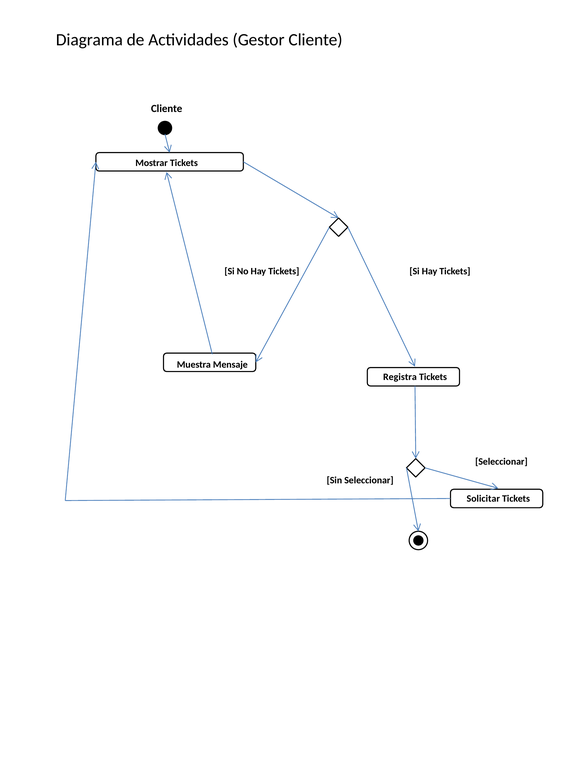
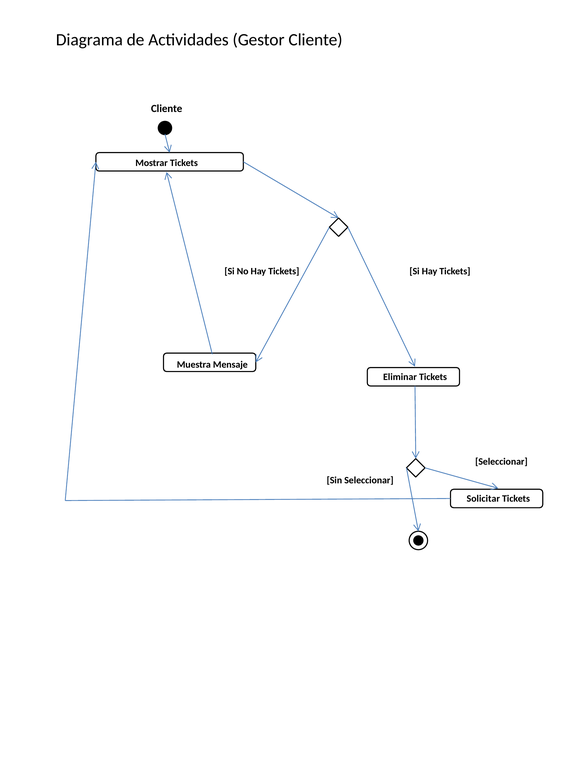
Registra: Registra -> Eliminar (400, 377)
